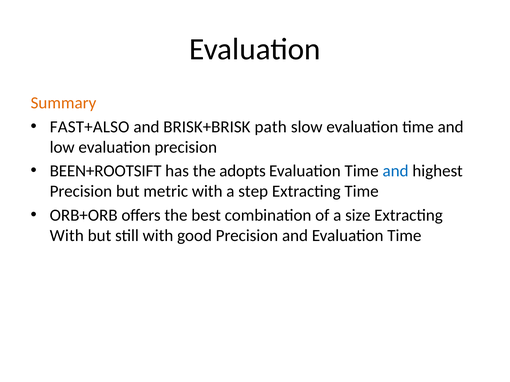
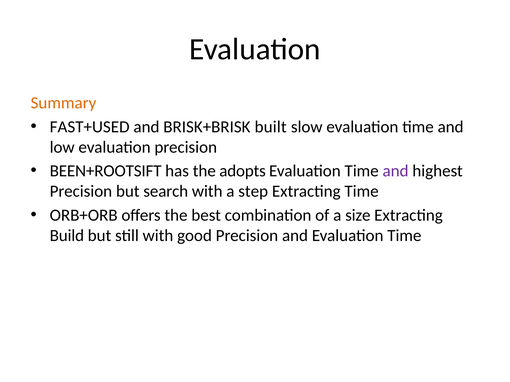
FAST+ALSO: FAST+ALSO -> FAST+USED (90, 127)
path: path -> built (271, 127)
and colour: blue -> purple (396, 171)
metric: metric -> search (166, 192)
With: With -> Build (67, 236)
